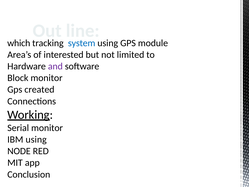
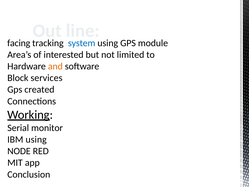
which: which -> facing (19, 43)
and colour: purple -> orange (55, 66)
Block monitor: monitor -> services (47, 78)
